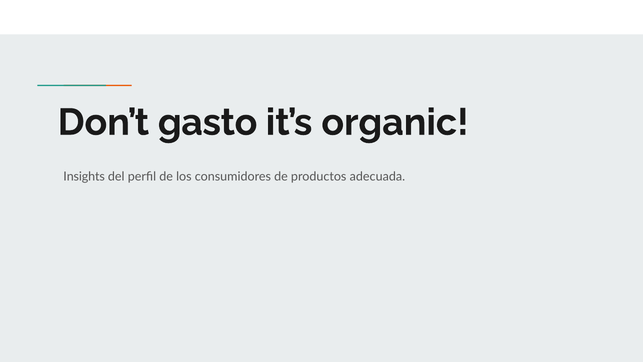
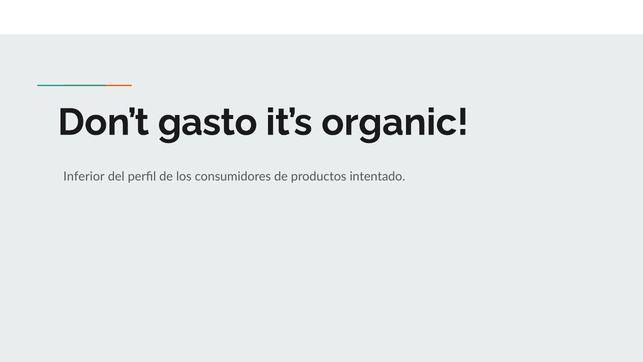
Insights: Insights -> Inferior (84, 176)
adecuada: adecuada -> intentado (377, 176)
